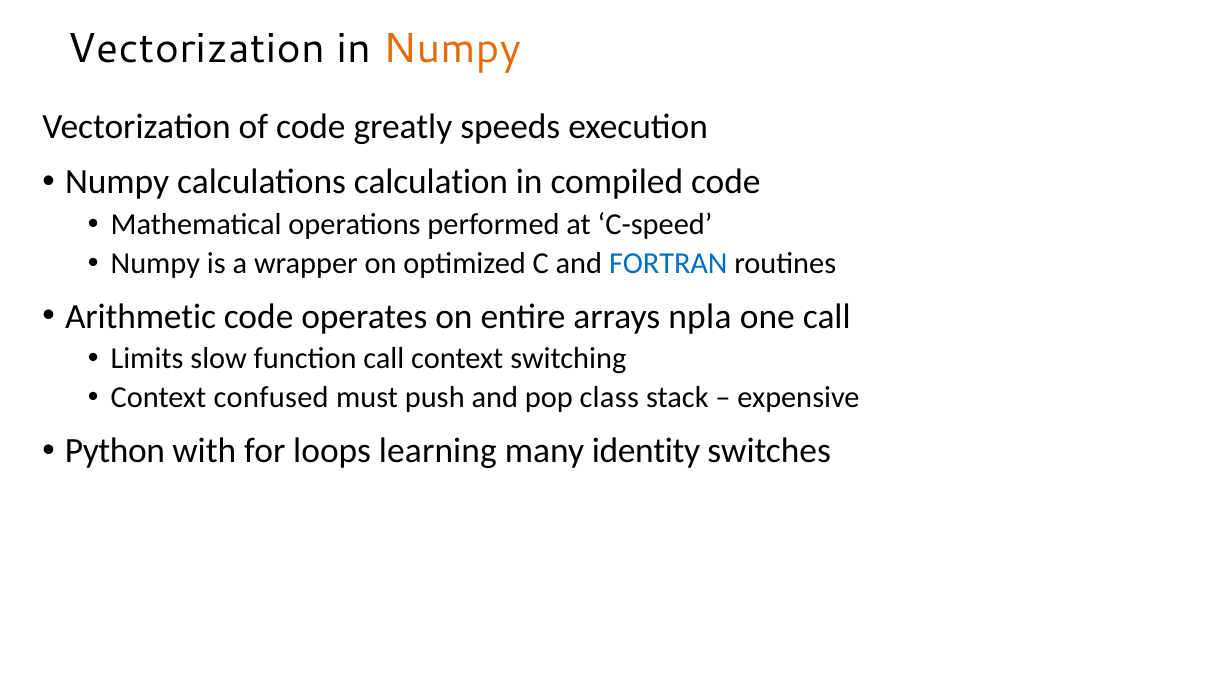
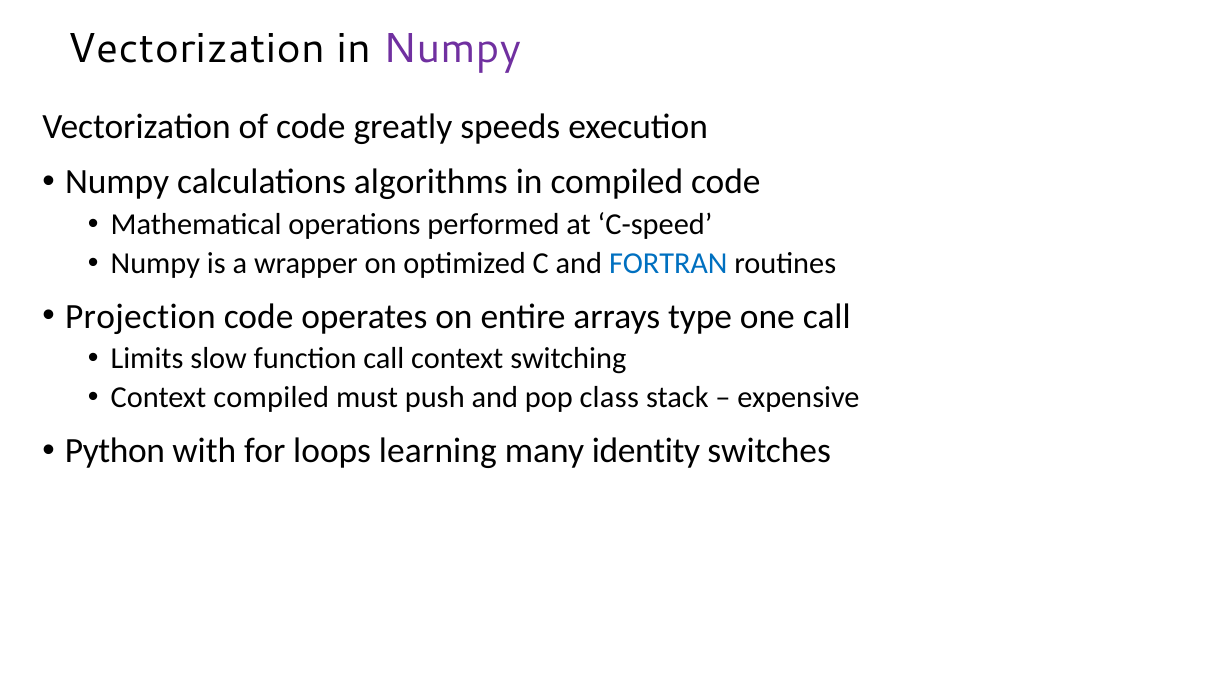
Numpy colour: orange -> purple (452, 49)
calculation: calculation -> algorithms (431, 182)
Arithmetic: Arithmetic -> Projection (140, 316)
npla: npla -> type (700, 316)
Context confused: confused -> compiled (271, 397)
